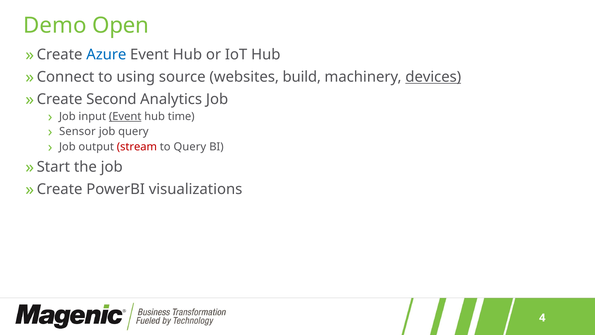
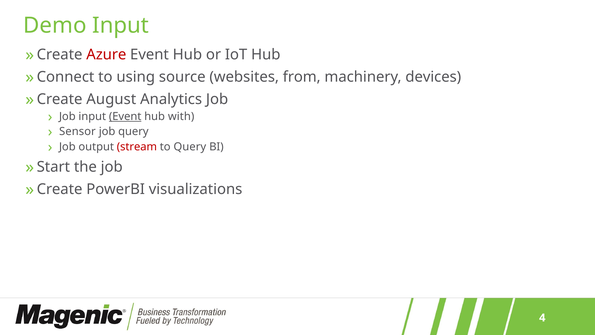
Demo Open: Open -> Input (121, 25)
Azure colour: blue -> red (106, 55)
build: build -> from (302, 77)
devices underline: present -> none (433, 77)
Second: Second -> August (111, 99)
time: time -> with (181, 116)
